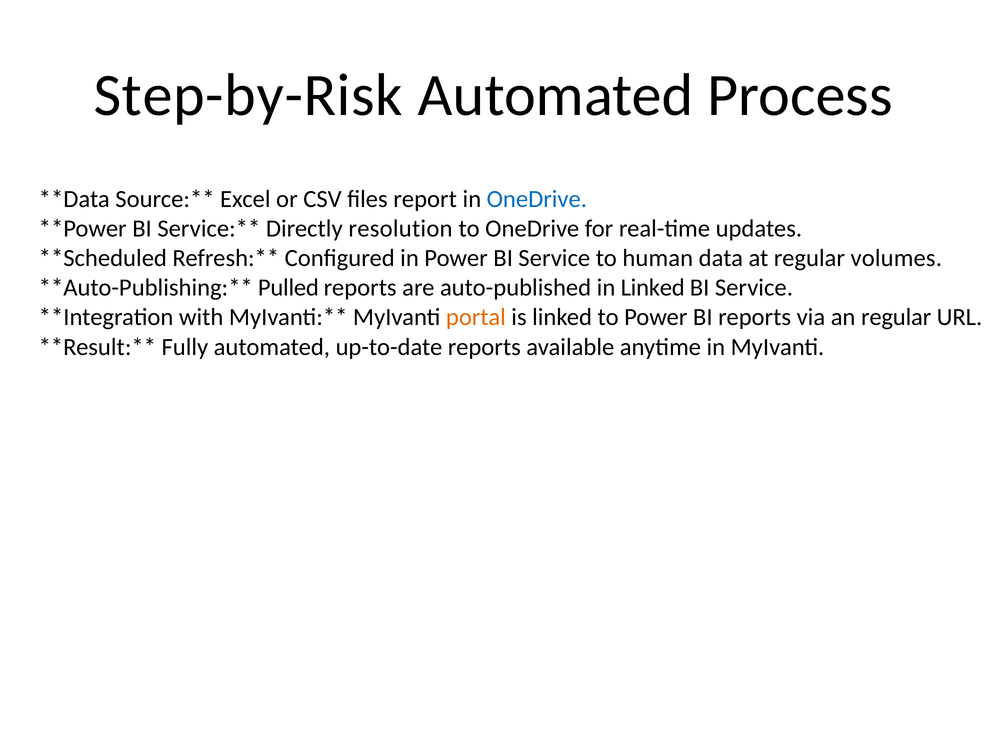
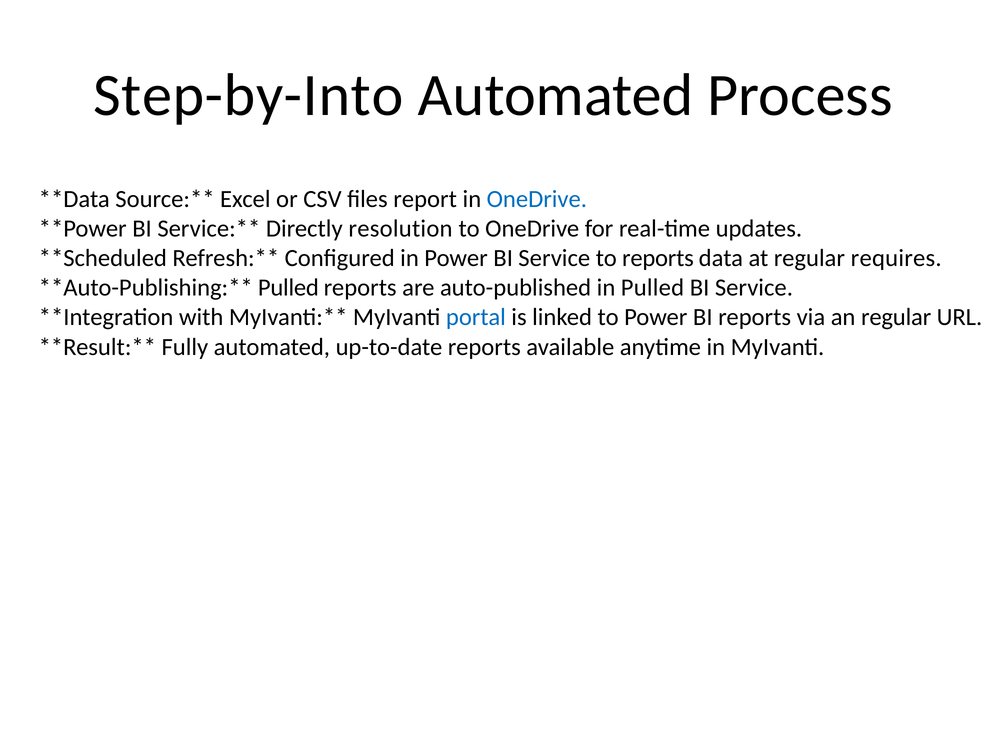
Step-by-Risk: Step-by-Risk -> Step-by-Into (248, 95)
to human: human -> reports (658, 258)
volumes: volumes -> requires (896, 258)
in Linked: Linked -> Pulled (652, 288)
portal colour: orange -> blue (476, 317)
